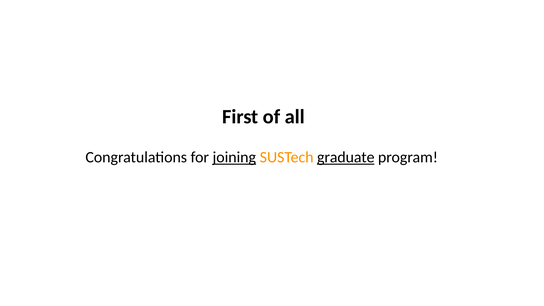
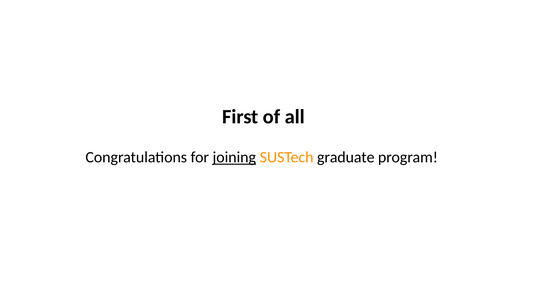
graduate underline: present -> none (346, 157)
